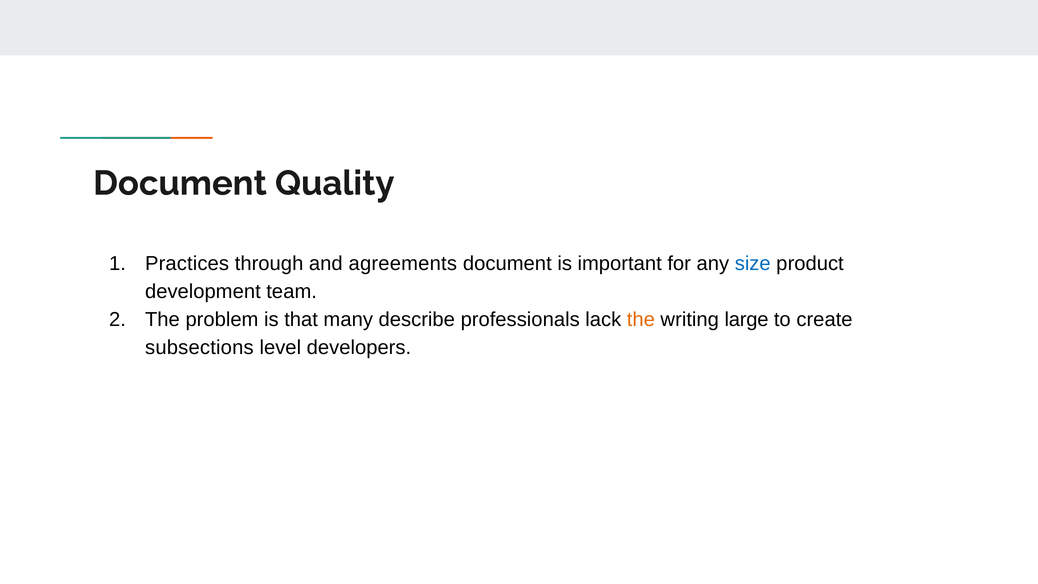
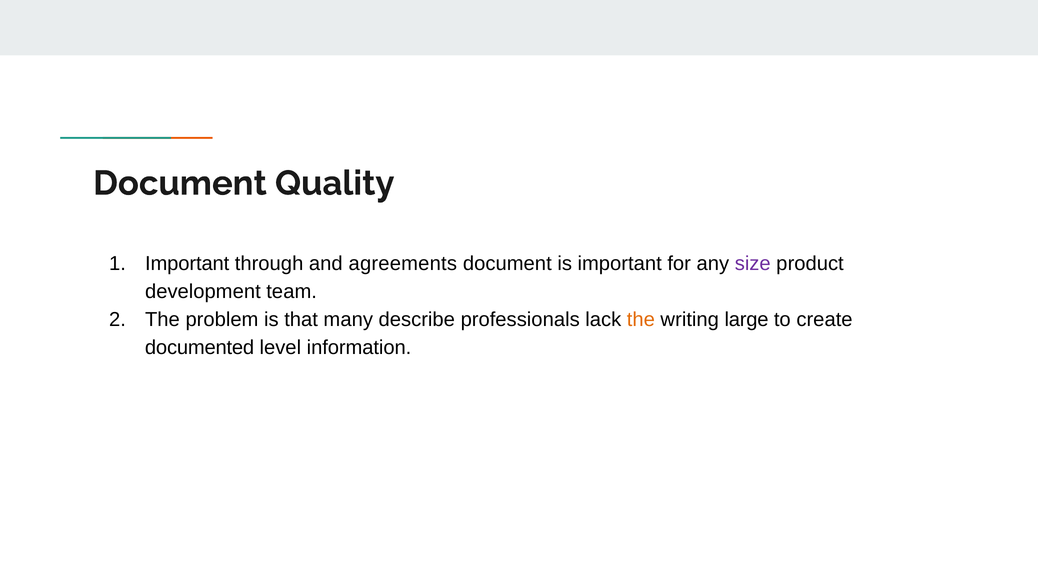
Practices: Practices -> Important (187, 264)
size colour: blue -> purple (753, 264)
subsections: subsections -> documented (200, 347)
developers: developers -> information (359, 347)
